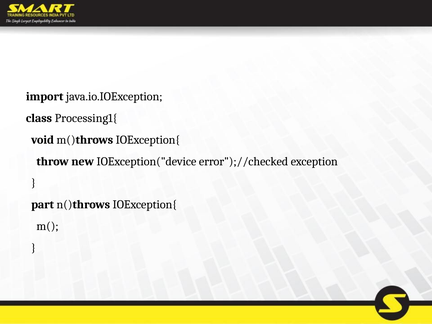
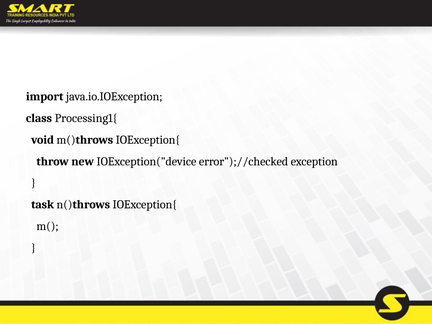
part: part -> task (43, 205)
